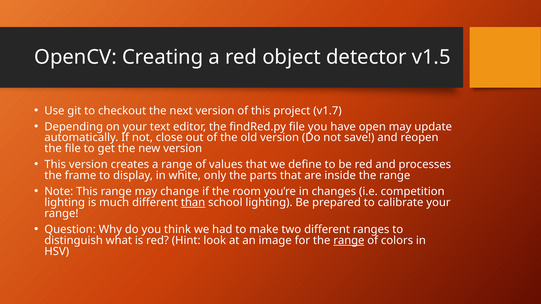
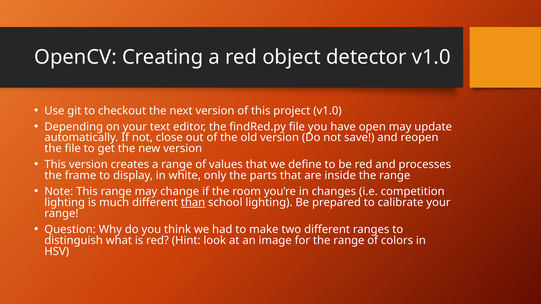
detector v1.5: v1.5 -> v1.0 (431, 57)
project v1.7: v1.7 -> v1.0 (327, 111)
range underline: present -> none (349, 241)
